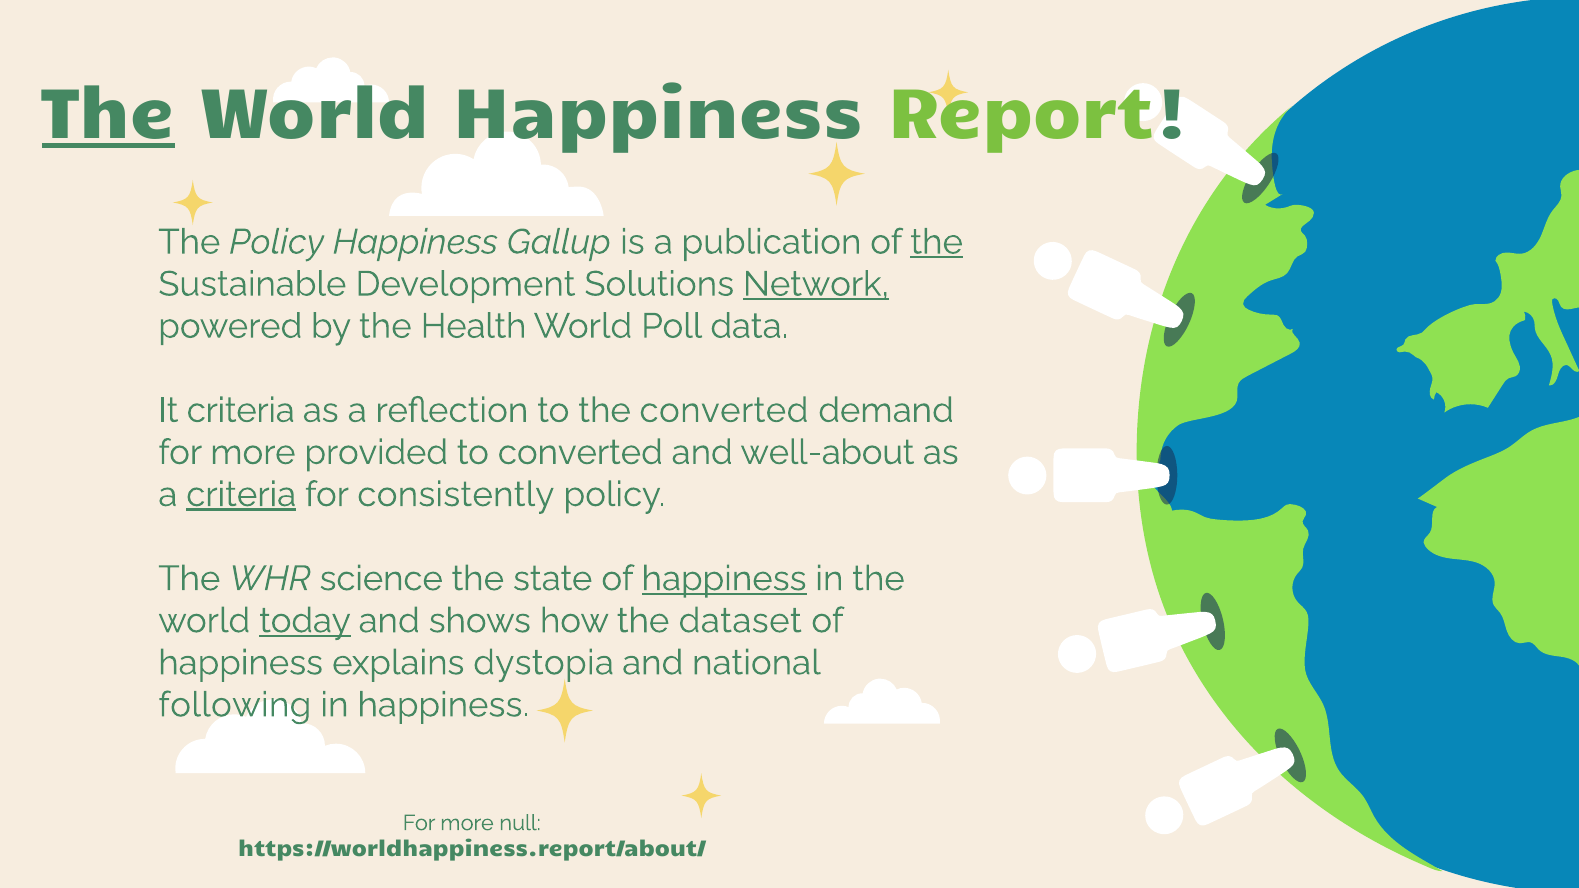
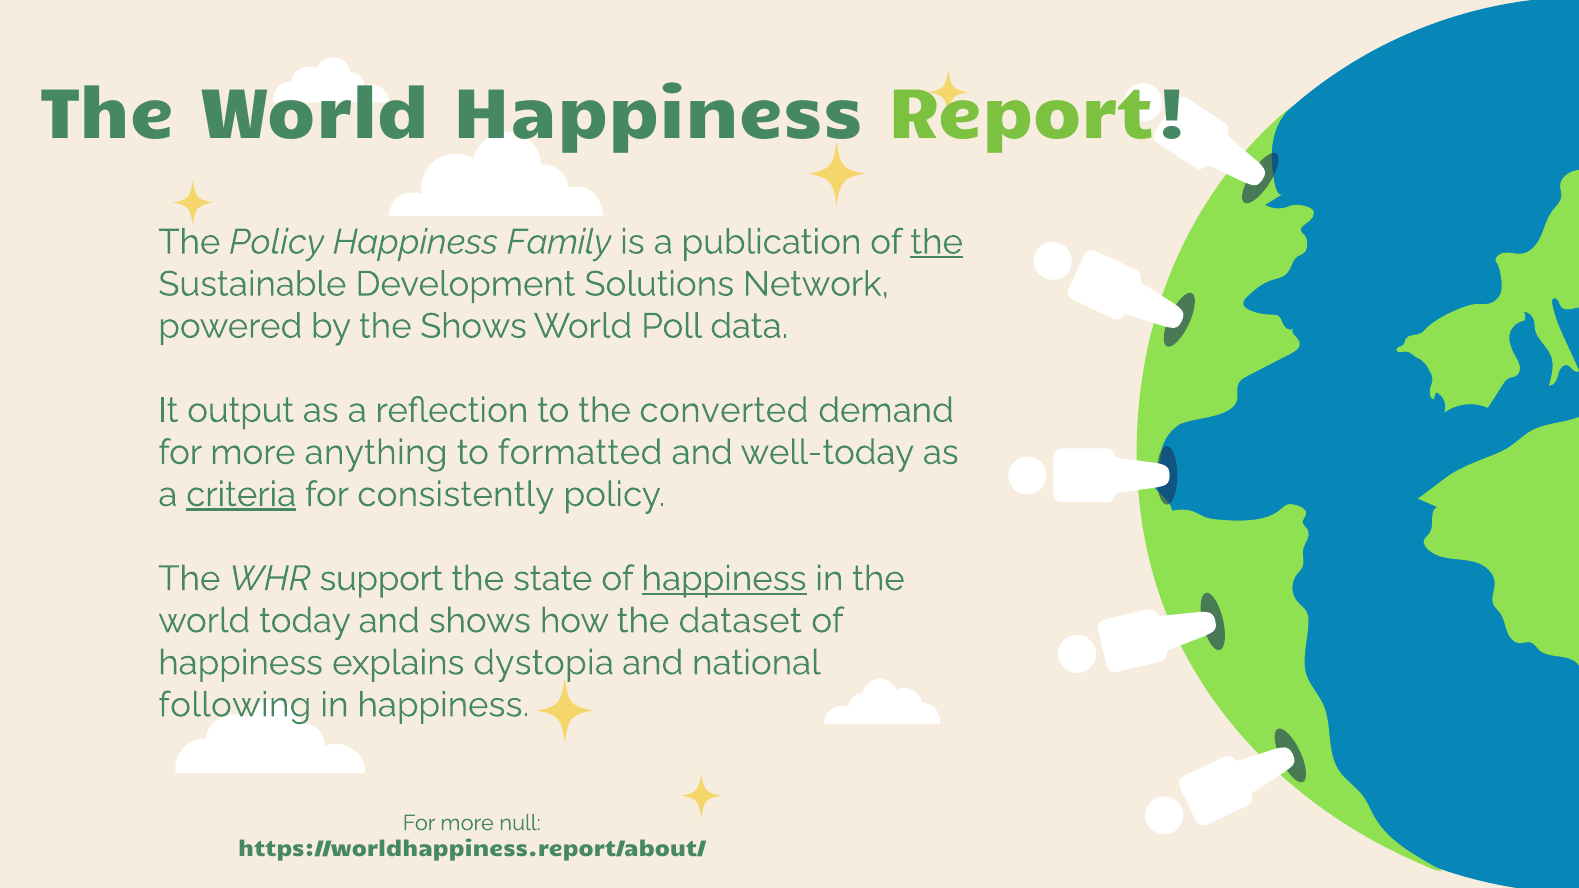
The underline: present -> none (108, 115)
Gallup: Gallup -> Family (559, 242)
Network underline: present -> none (816, 284)
the Health: Health -> Shows (474, 326)
It criteria: criteria -> output (241, 410)
provided: provided -> anything (376, 452)
to converted: converted -> formatted (580, 452)
well-about: well-about -> well-today (827, 452)
science: science -> support (381, 579)
today underline: present -> none (305, 621)
